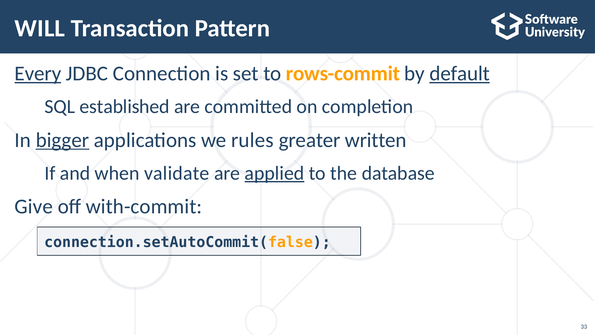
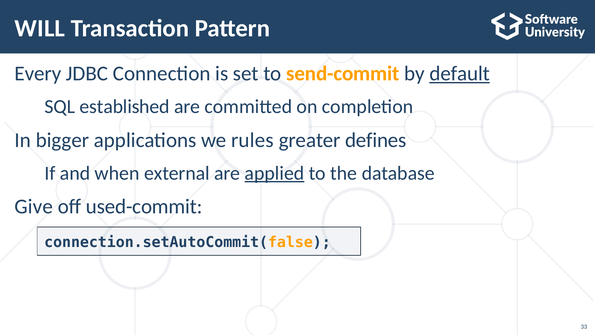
Every underline: present -> none (38, 74)
rows-commit: rows-commit -> send-commit (343, 74)
bigger underline: present -> none (62, 140)
written: written -> defines (376, 140)
validate: validate -> external (177, 173)
with-commit: with-commit -> used-commit (144, 206)
